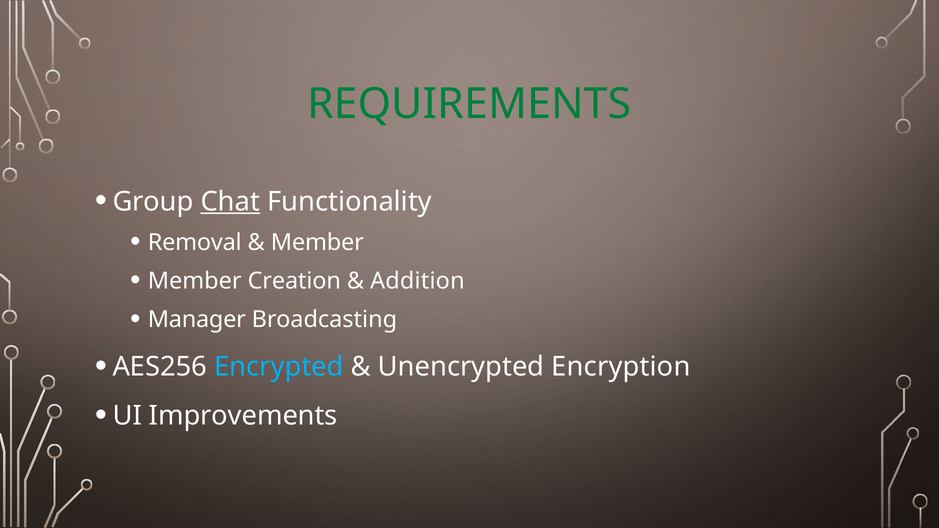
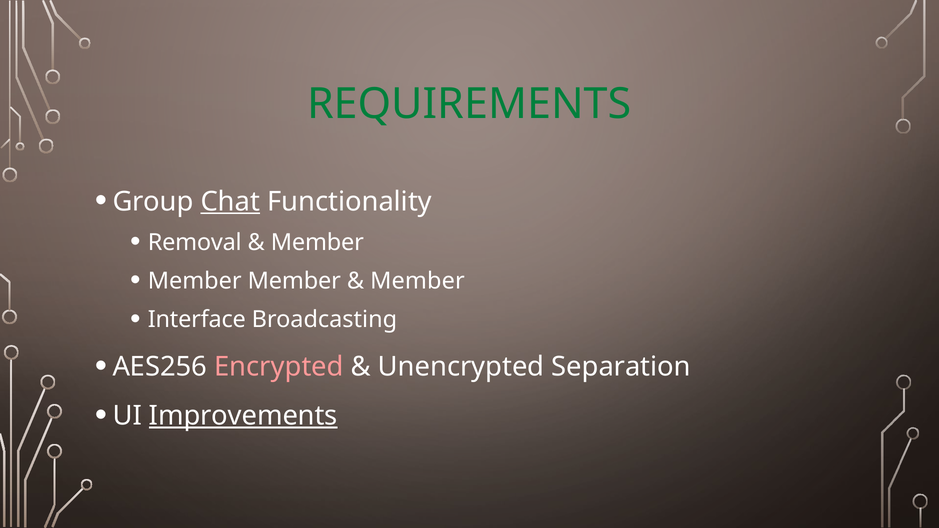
Member Creation: Creation -> Member (294, 281)
Addition: Addition -> Member (417, 281)
Manager: Manager -> Interface (197, 320)
Encrypted colour: light blue -> pink (279, 367)
Encryption: Encryption -> Separation (621, 367)
Improvements underline: none -> present (243, 416)
